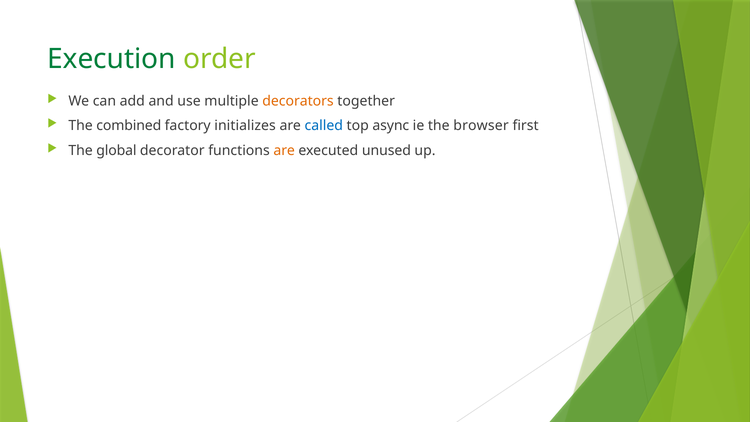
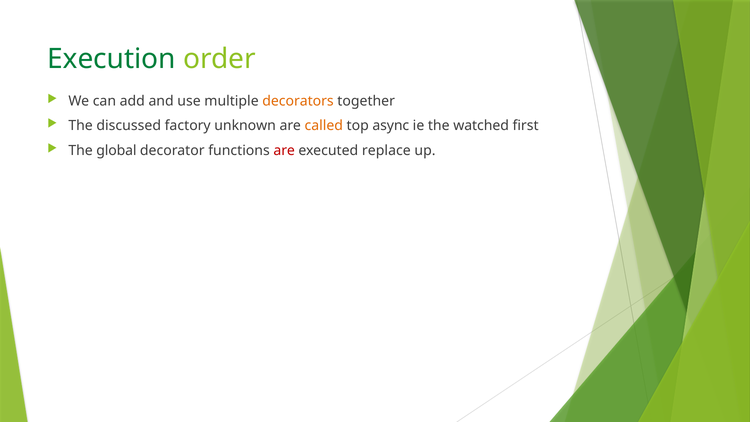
combined: combined -> discussed (129, 126)
initializes: initializes -> unknown (245, 126)
called colour: blue -> orange (324, 126)
browser: browser -> watched (481, 126)
are colour: orange -> red (284, 150)
unused: unused -> replace (386, 150)
